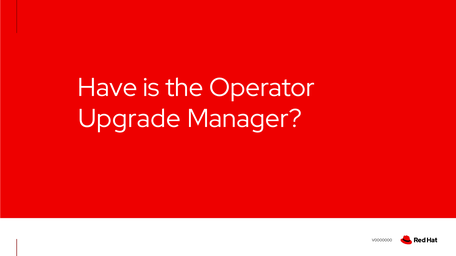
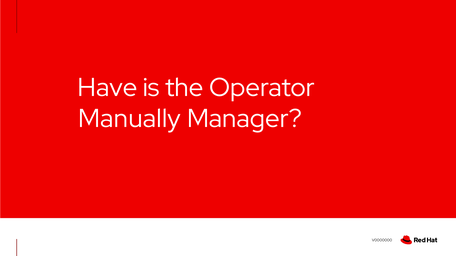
Upgrade: Upgrade -> Manually (129, 119)
